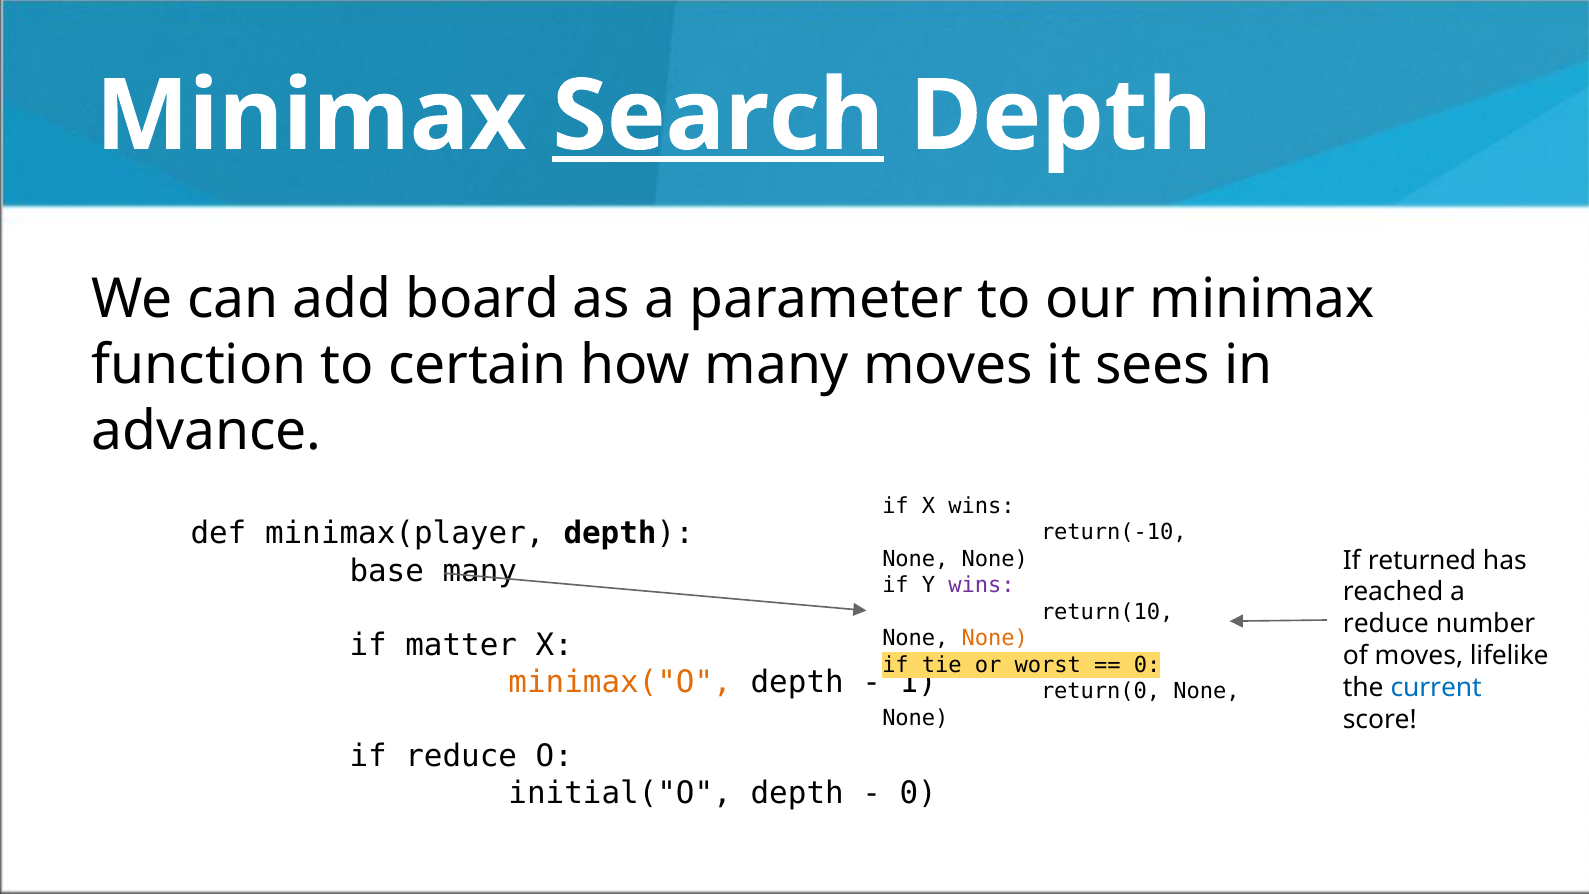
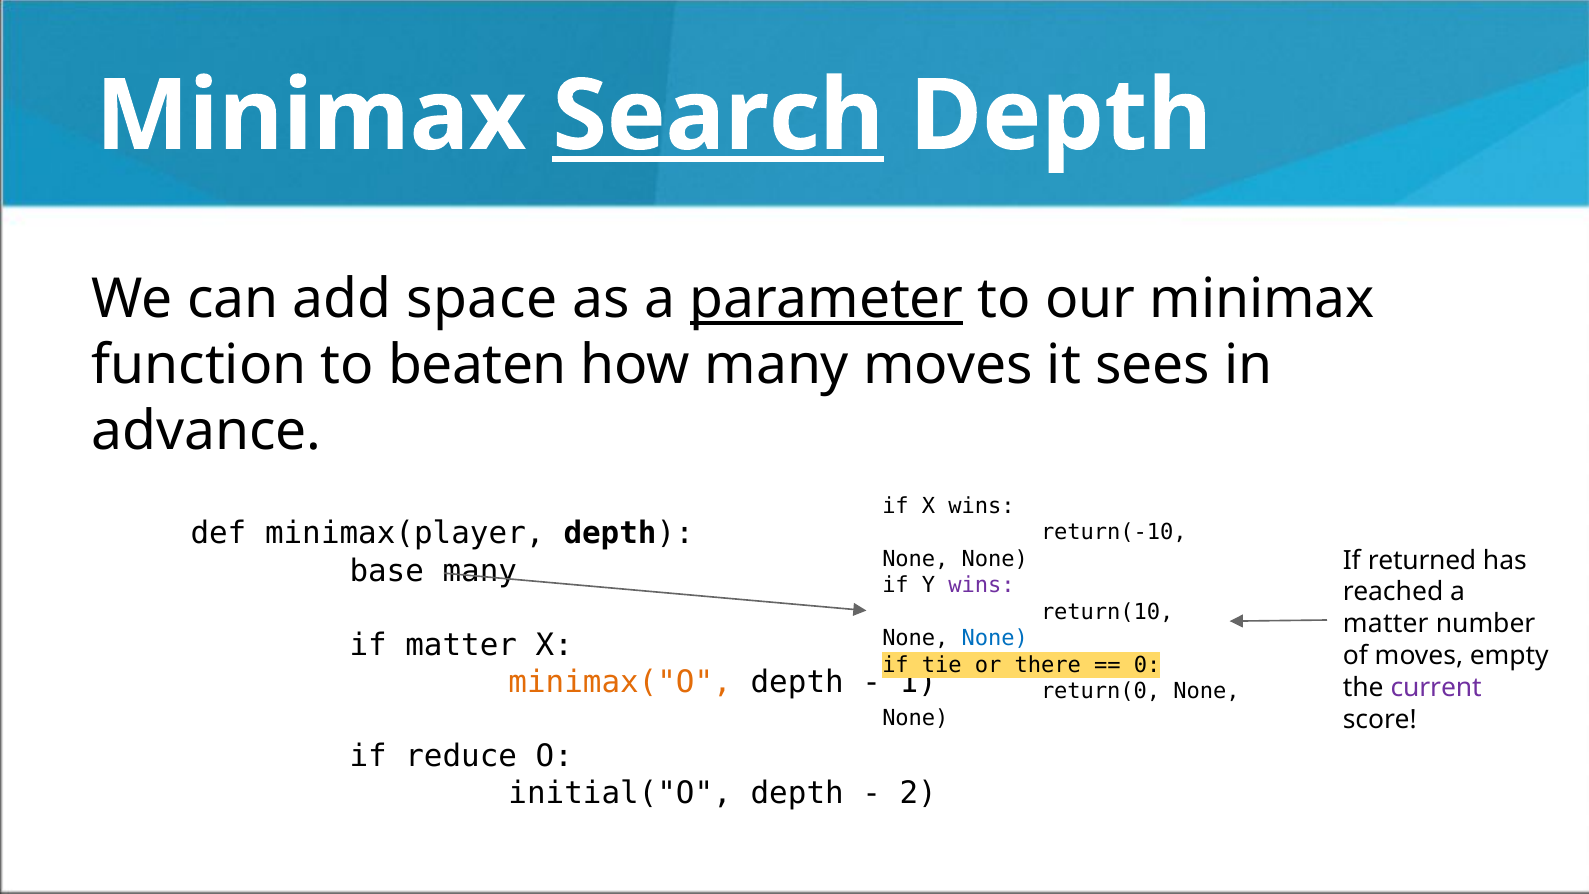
board: board -> space (482, 299)
parameter underline: none -> present (827, 299)
certain: certain -> beaten (478, 365)
reduce: reduce -> matter (1386, 624)
None colour: orange -> blue (995, 639)
lifelike: lifelike -> empty (1509, 656)
worst: worst -> there (1048, 665)
current colour: blue -> purple (1436, 687)
0: 0 -> 2 (918, 793)
